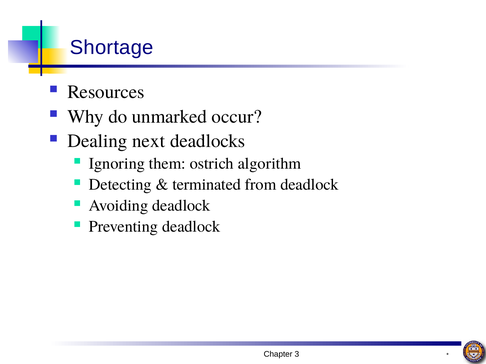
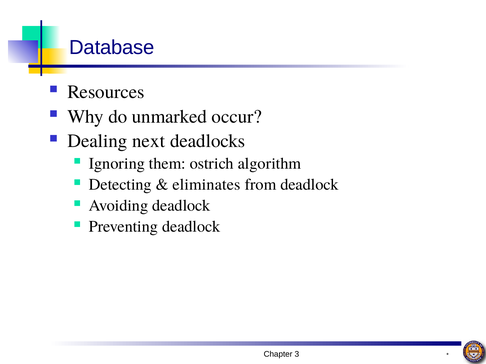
Shortage: Shortage -> Database (112, 48)
terminated: terminated -> eliminates (207, 185)
